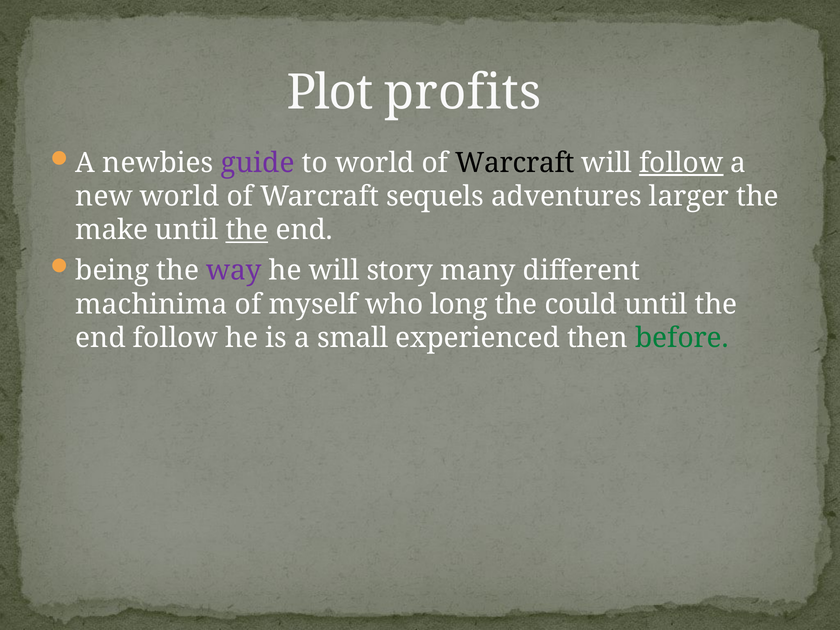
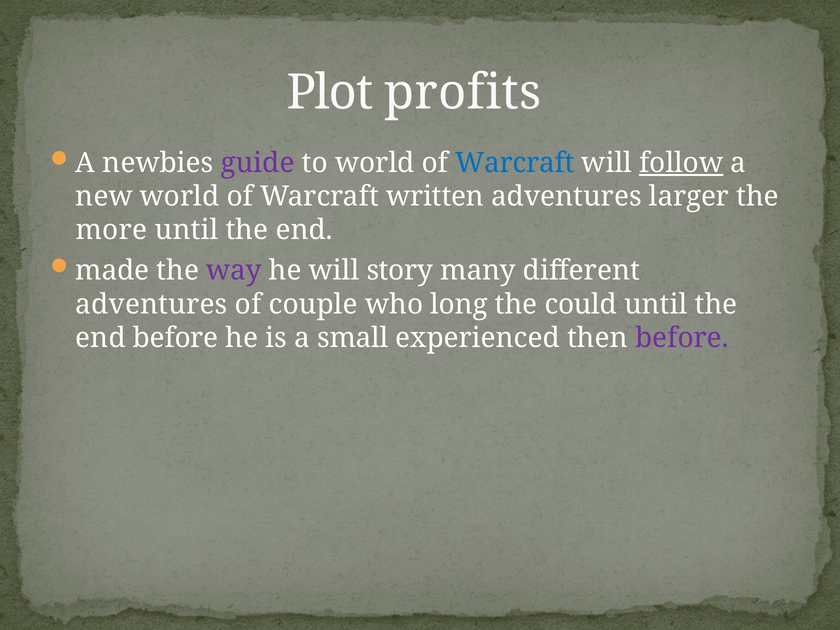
Warcraft colour: black -> blue (515, 163)
sequels: sequels -> written (435, 196)
make: make -> more (111, 230)
the underline: present -> none (247, 230)
being: being -> made (112, 271)
machinima: machinima -> adventures (152, 304)
myself: myself -> couple (313, 304)
end follow: follow -> before (176, 338)
before colour: green -> purple (682, 338)
